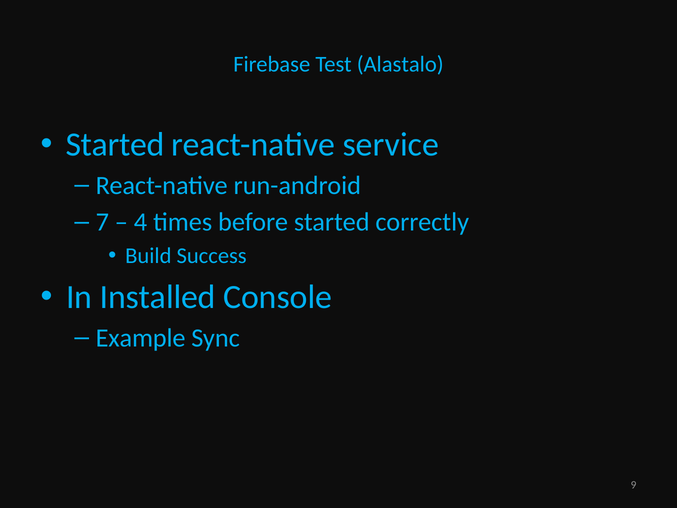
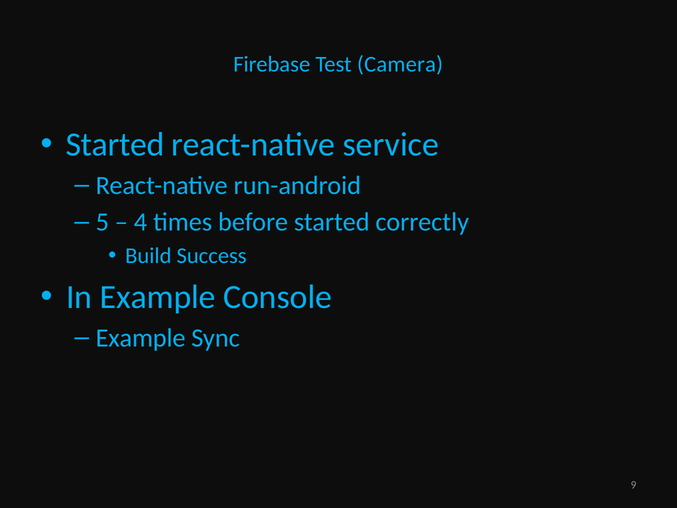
Alastalo: Alastalo -> Camera (400, 64)
7: 7 -> 5 (102, 222)
In Installed: Installed -> Example (158, 297)
